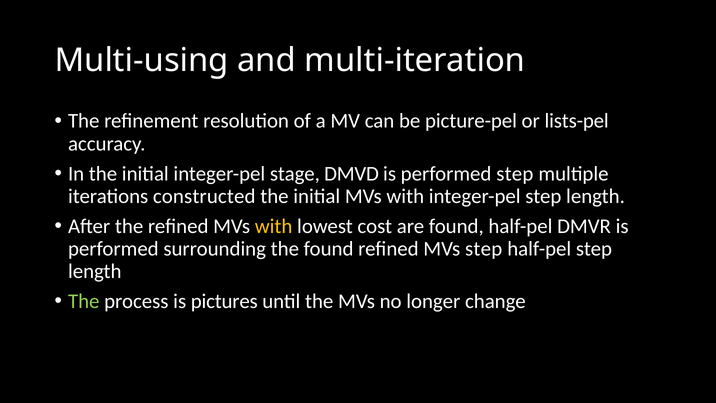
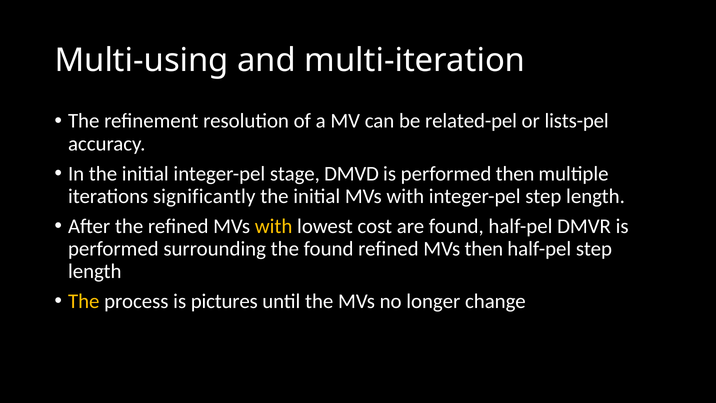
picture-pel: picture-pel -> related-pel (471, 121)
performed step: step -> then (515, 174)
constructed: constructed -> significantly (204, 196)
MVs step: step -> then (484, 249)
The colour: light green -> yellow (84, 301)
